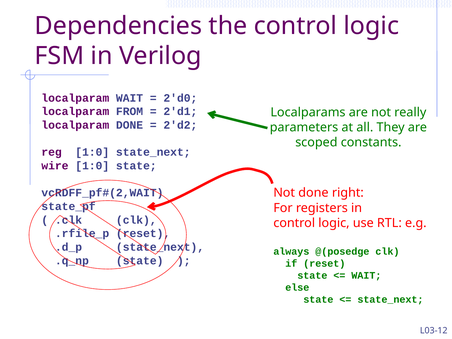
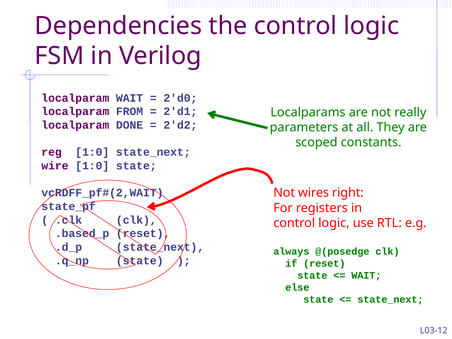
Not done: done -> wires (314, 193)
.rfile_p: .rfile_p -> .based_p (82, 234)
